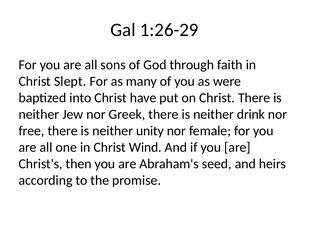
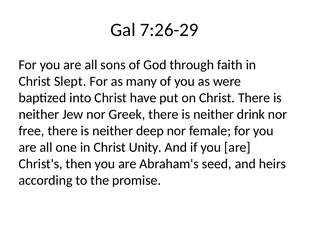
1:26-29: 1:26-29 -> 7:26-29 (169, 30)
unity: unity -> deep (150, 131)
Wind: Wind -> Unity (145, 147)
